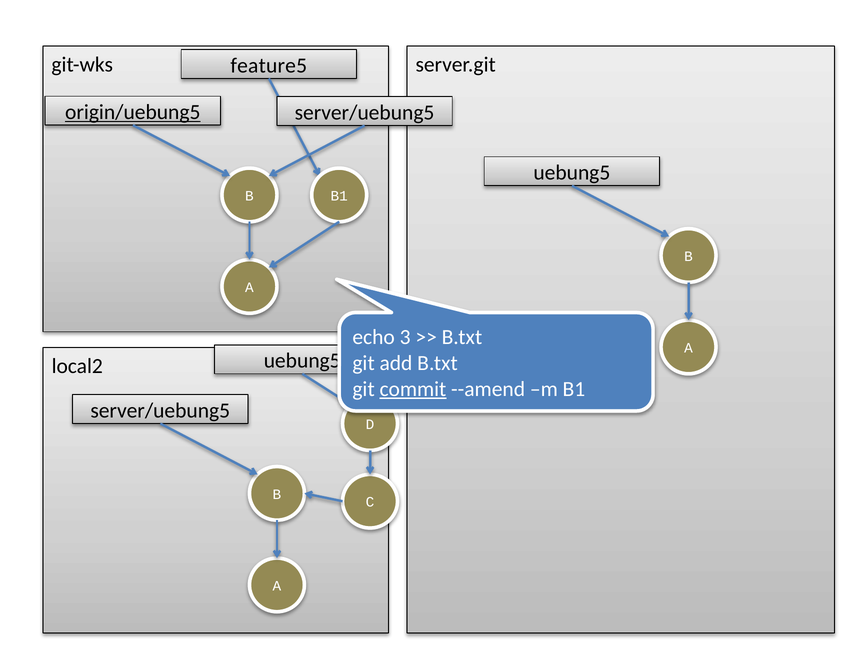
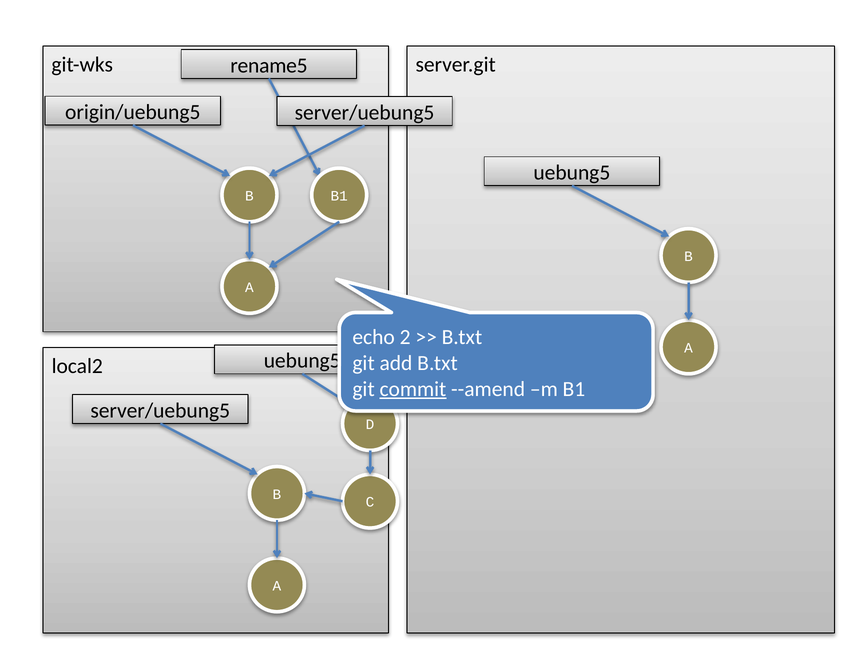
feature5: feature5 -> rename5 (269, 66)
origin/uebung5 underline: present -> none (133, 112)
3: 3 -> 2 (405, 337)
